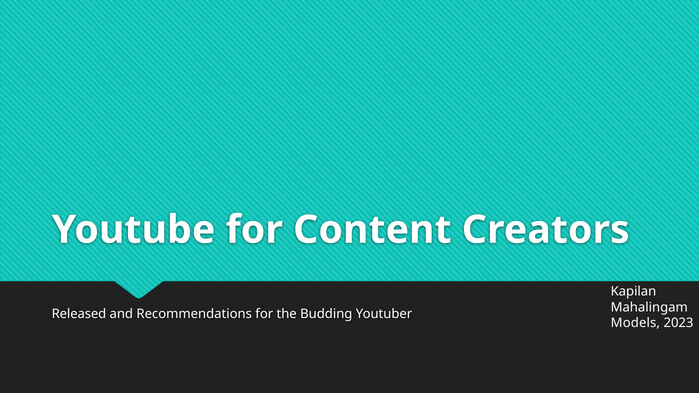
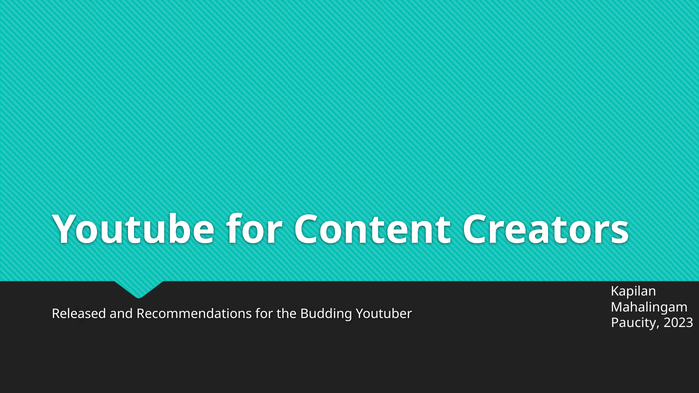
Models: Models -> Paucity (635, 323)
